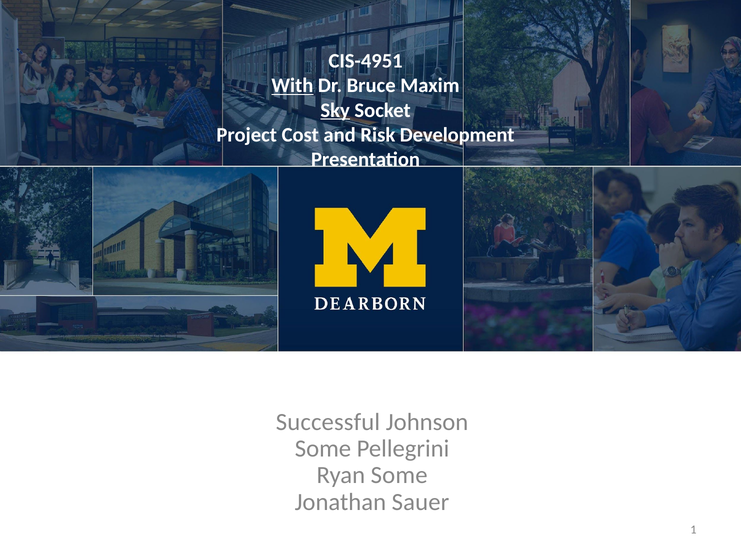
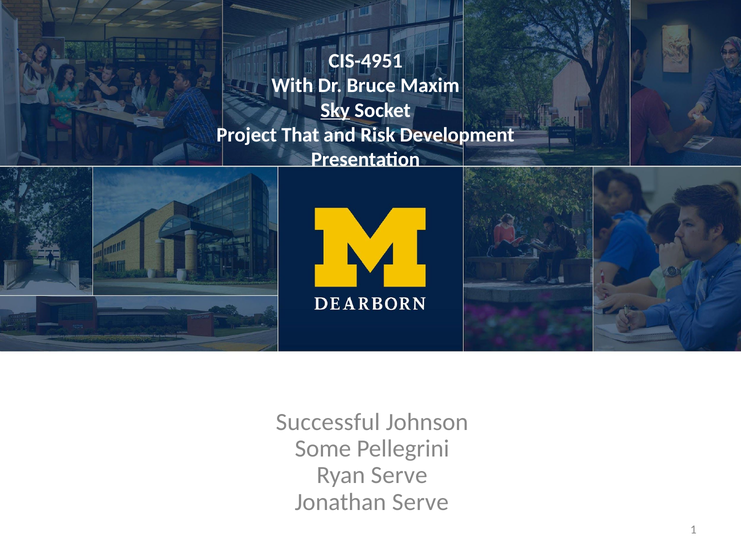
With underline: present -> none (292, 86)
Cost: Cost -> That (300, 135)
Ryan Some: Some -> Serve (399, 476)
Jonathan Sauer: Sauer -> Serve (420, 503)
